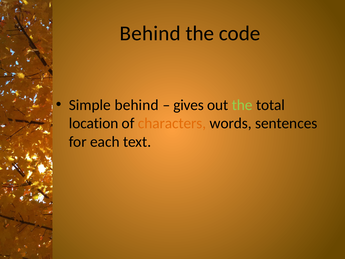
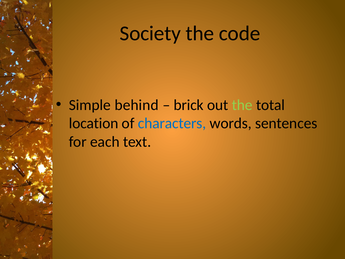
Behind: Behind -> Society (150, 33)
gives: gives -> brick (189, 105)
characters colour: orange -> blue (172, 123)
